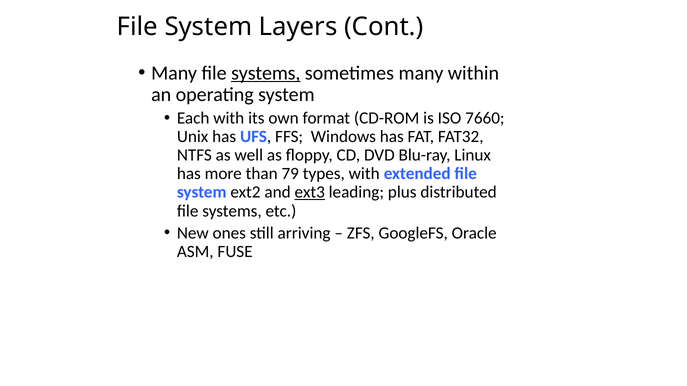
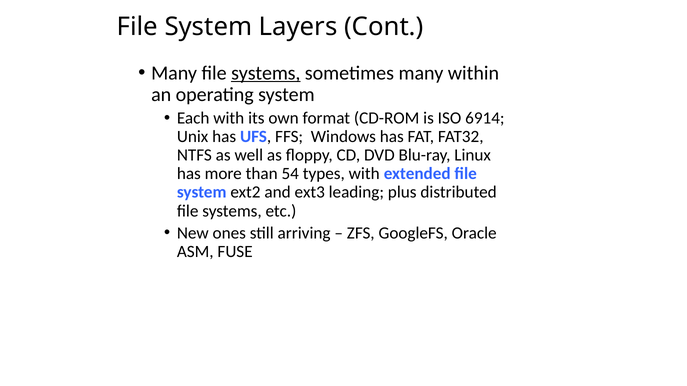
7660: 7660 -> 6914 (485, 118)
79: 79 -> 54 (290, 174)
ext3 underline: present -> none (310, 193)
